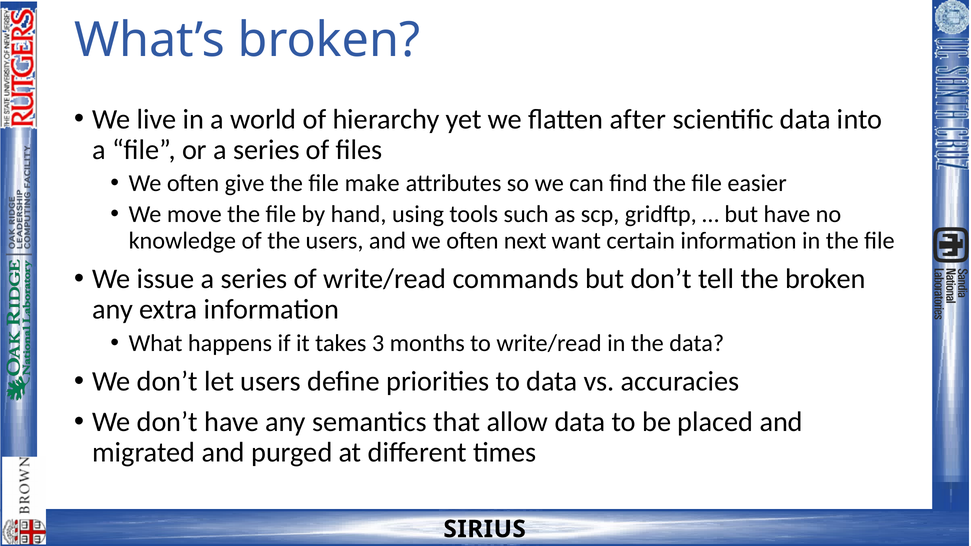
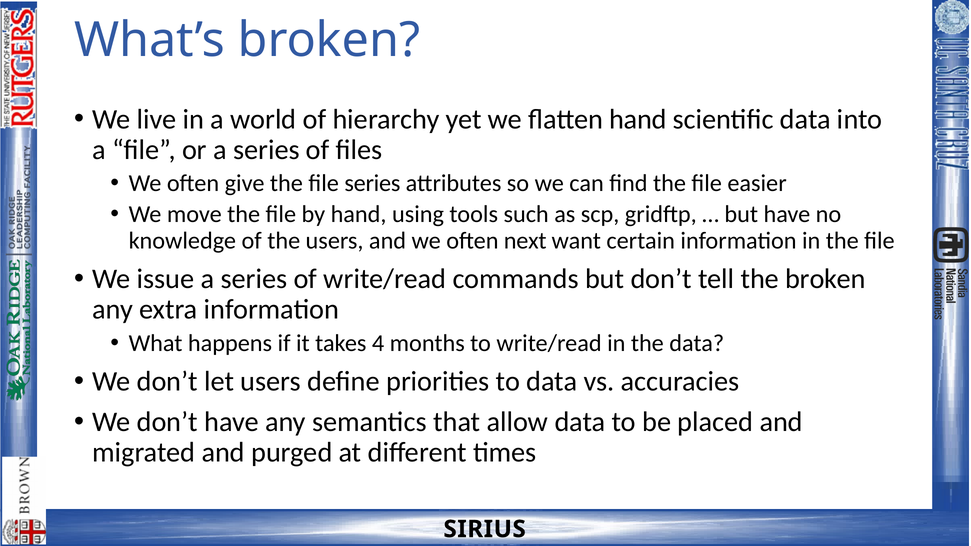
flatten after: after -> hand (638, 119)
file make: make -> series (372, 183)
3: 3 -> 4 (378, 343)
